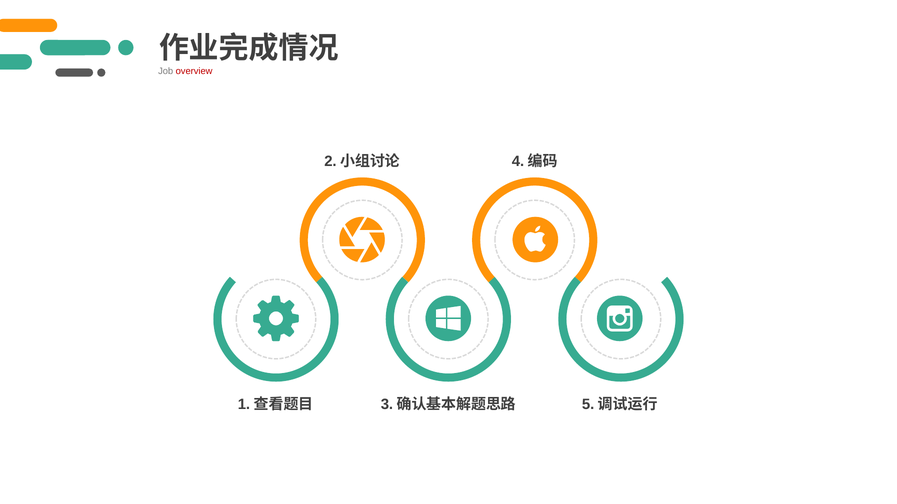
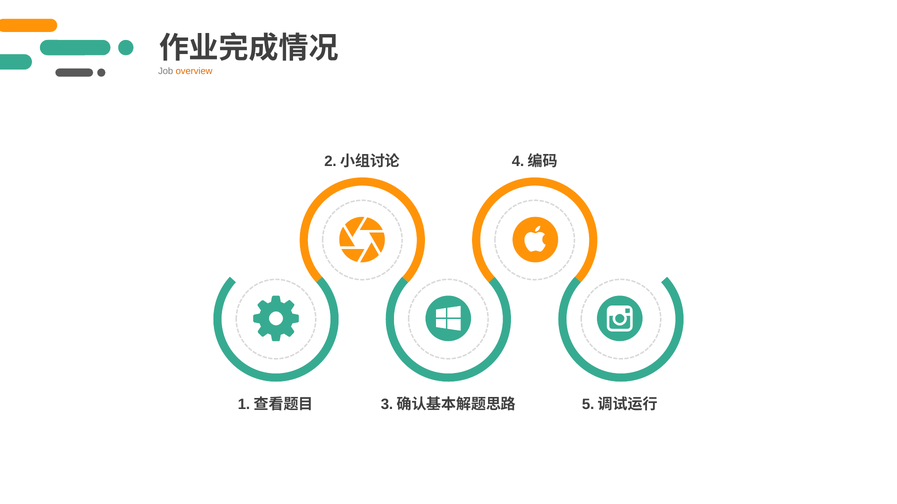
overview colour: red -> orange (194, 71)
